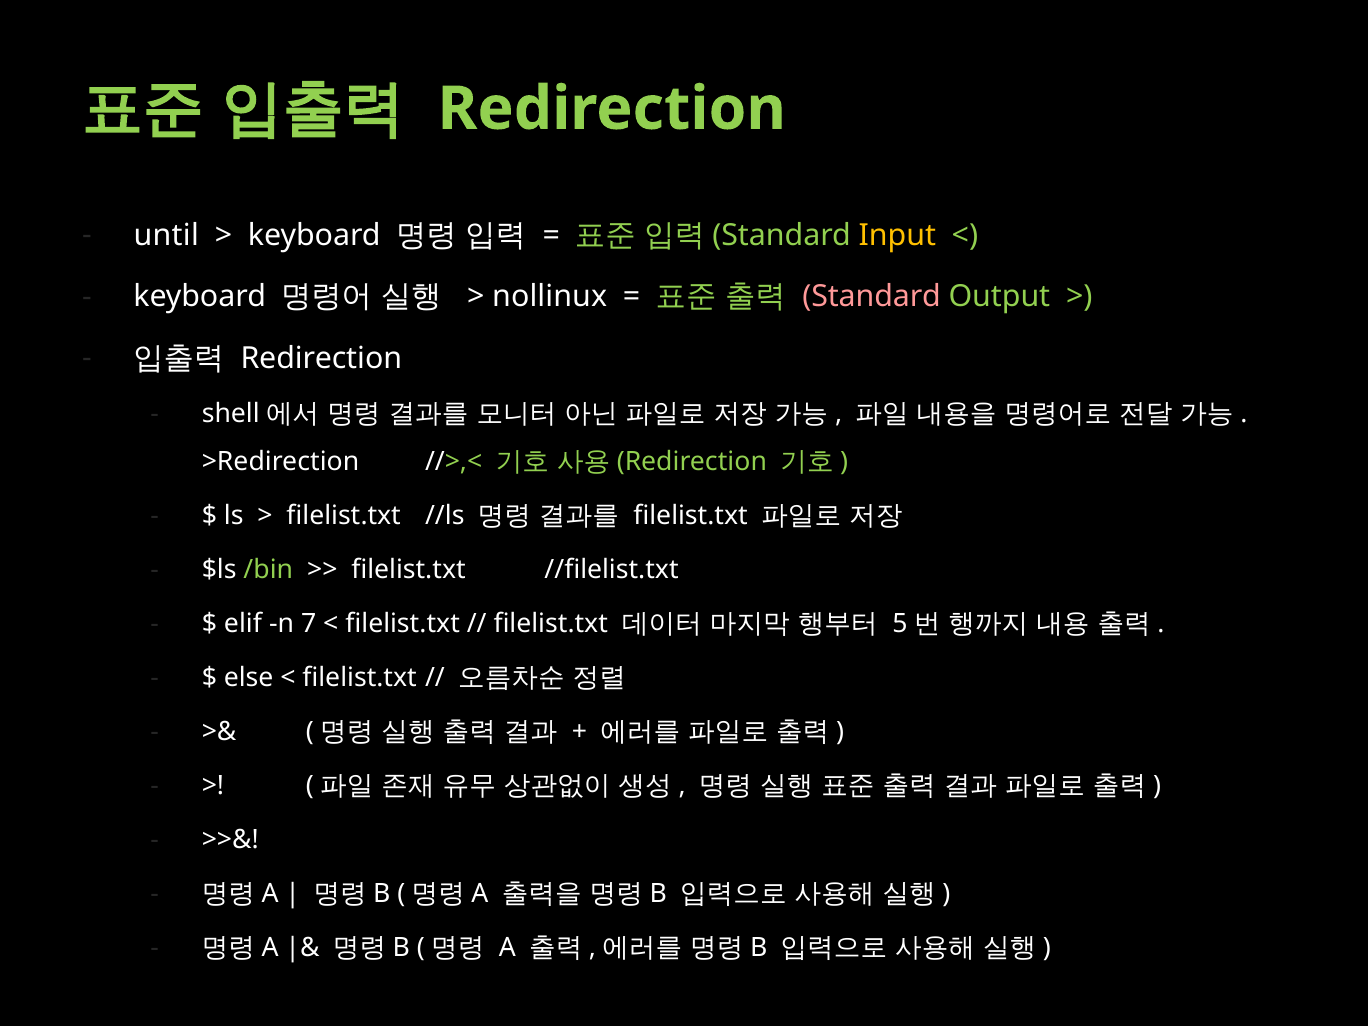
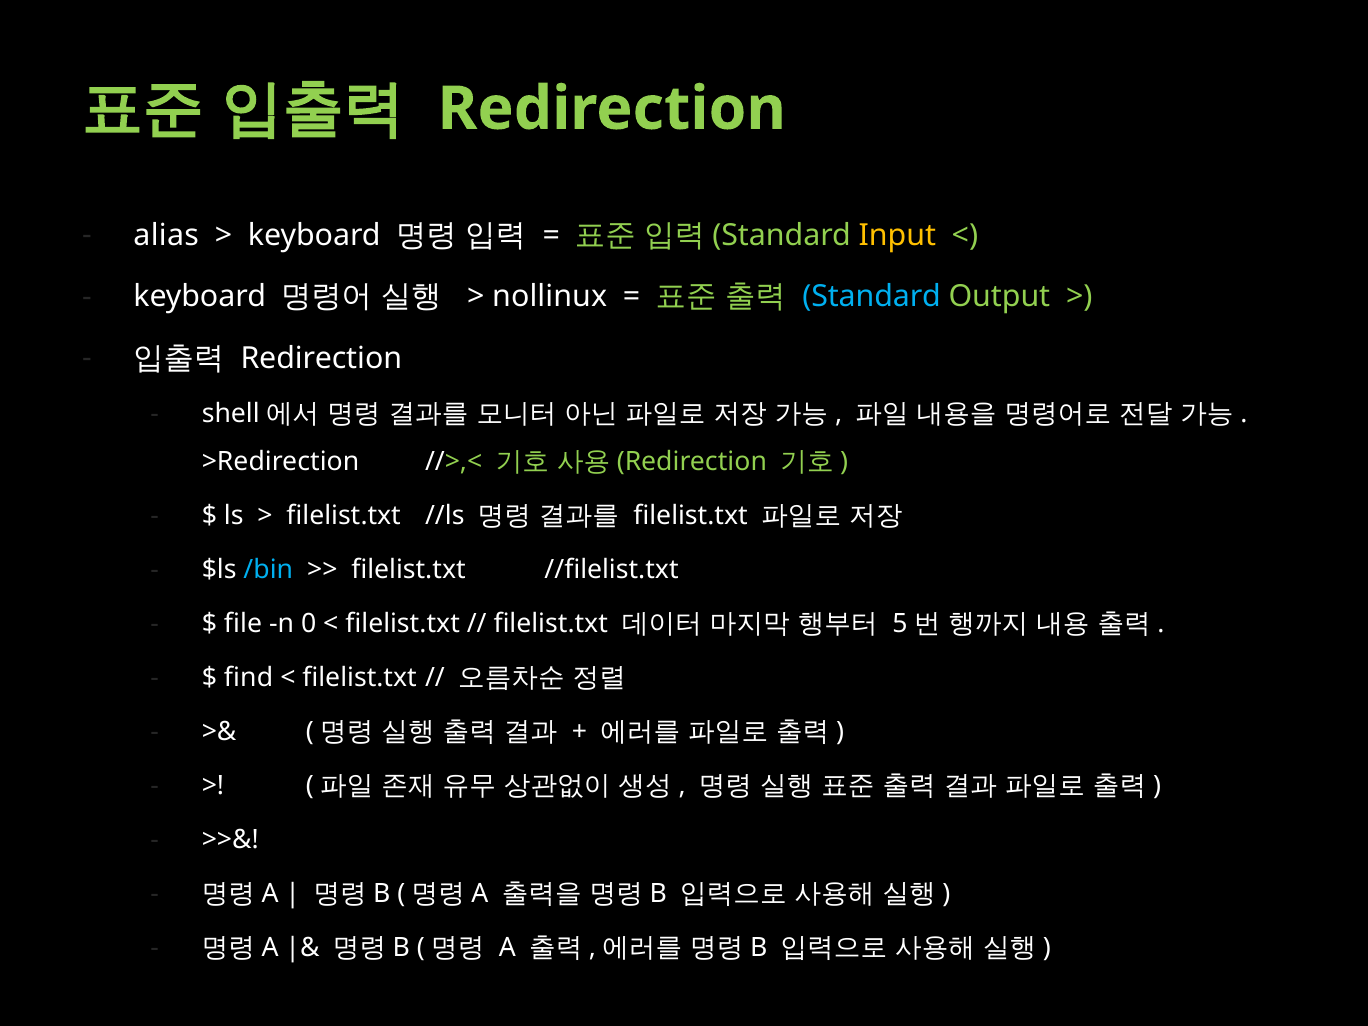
until: until -> alias (166, 235)
Standard colour: pink -> light blue (872, 297)
/bin colour: light green -> light blue (268, 570)
elif: elif -> file (243, 624)
7: 7 -> 0 (309, 624)
else: else -> find (249, 678)
